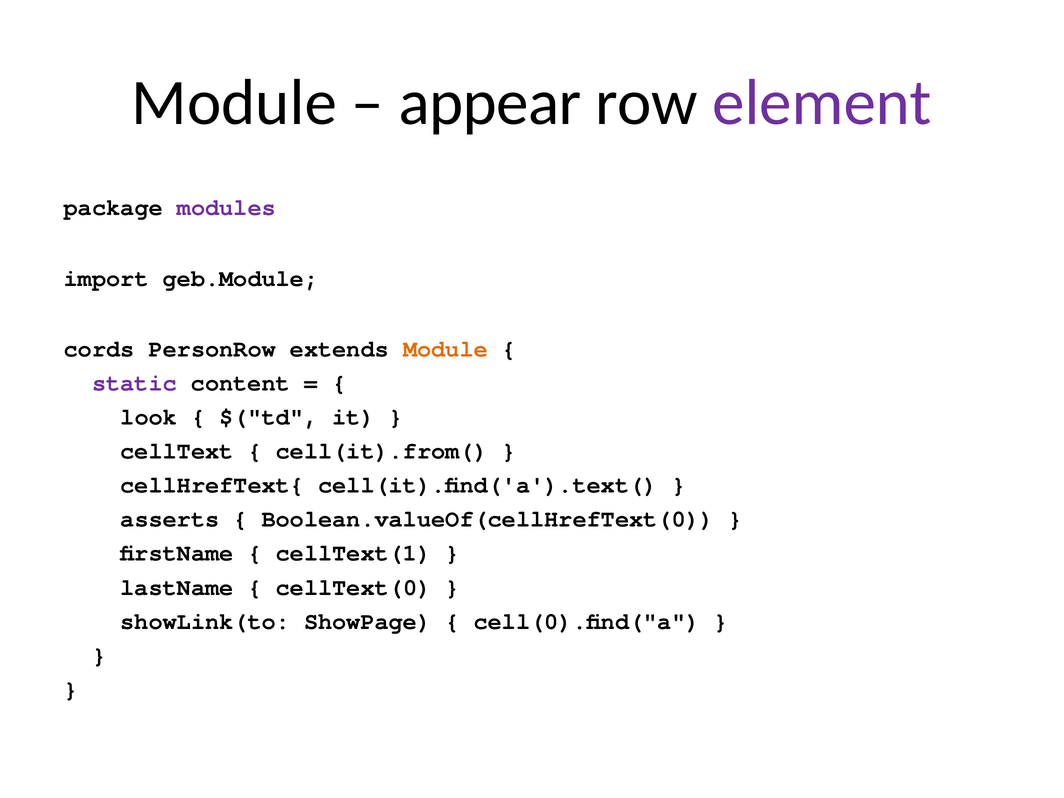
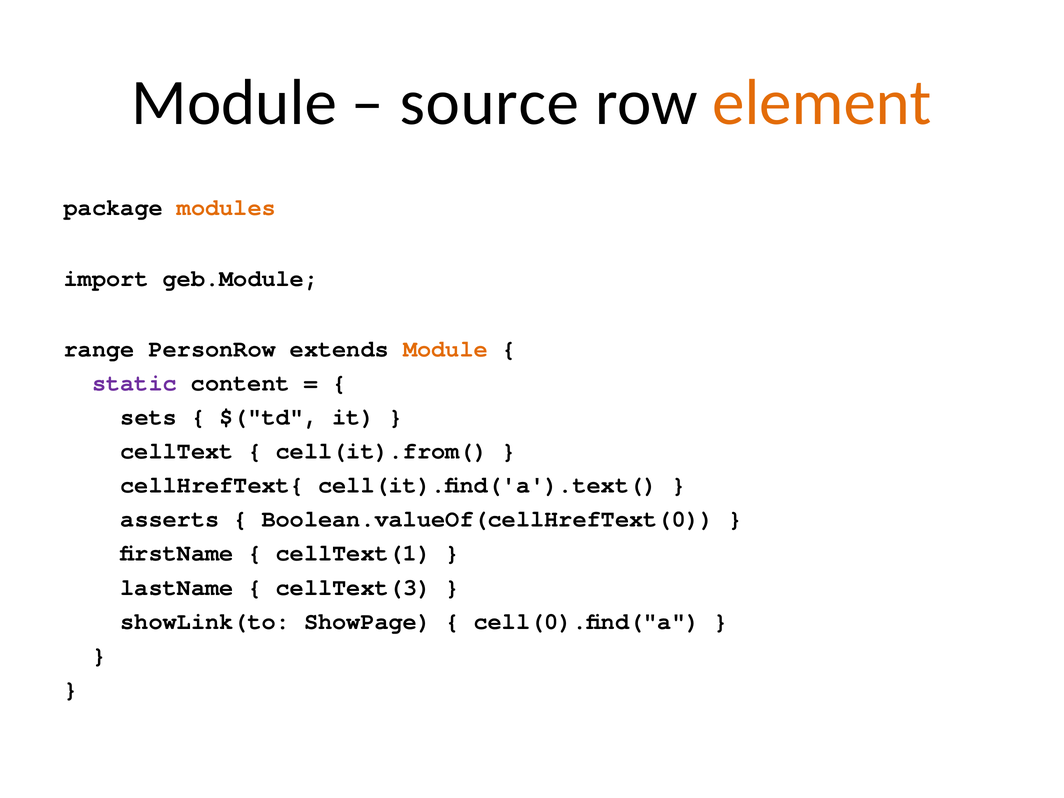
appear: appear -> source (489, 103)
element colour: purple -> orange (822, 103)
modules colour: purple -> orange (226, 207)
cords: cords -> range (99, 349)
look: look -> sets (149, 417)
cellText(0: cellText(0 -> cellText(3 (354, 587)
